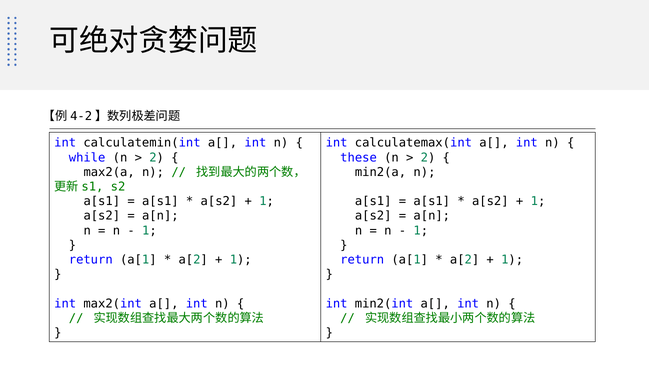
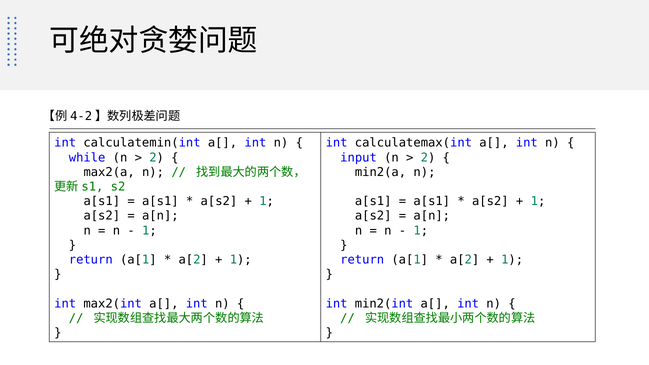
these: these -> input (359, 158)
